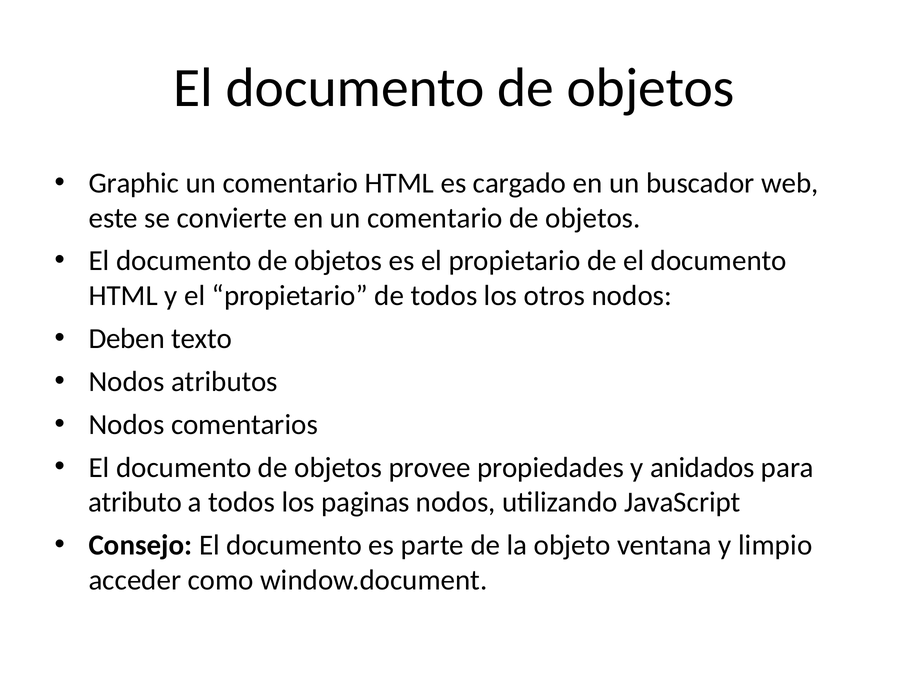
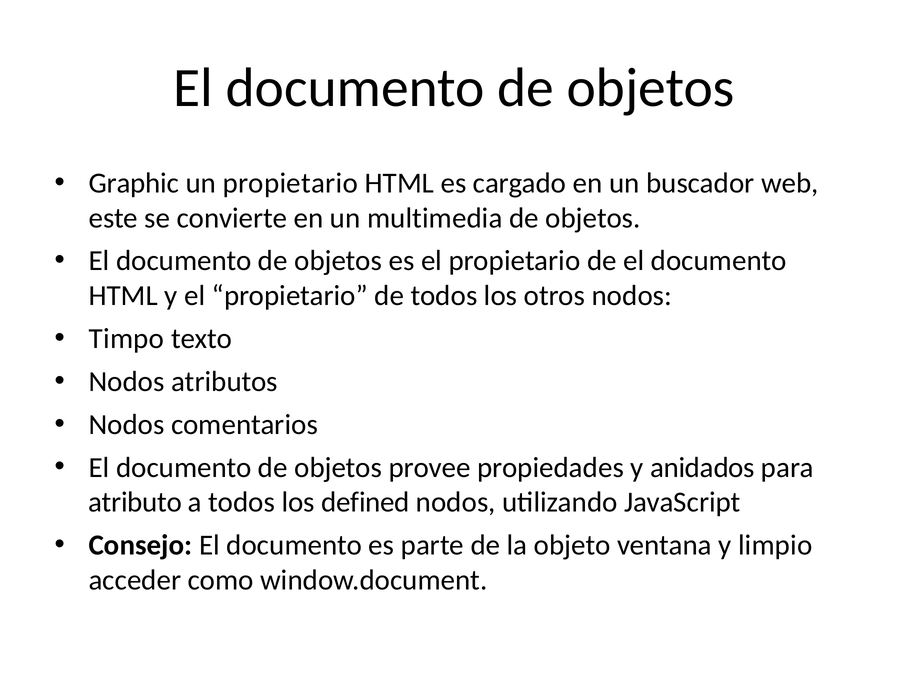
comentario: comentario -> propietario (290, 183)
en un comentario: comentario -> multimedia (435, 218)
Deben: Deben -> Timpo (126, 339)
paginas: paginas -> defined (366, 502)
